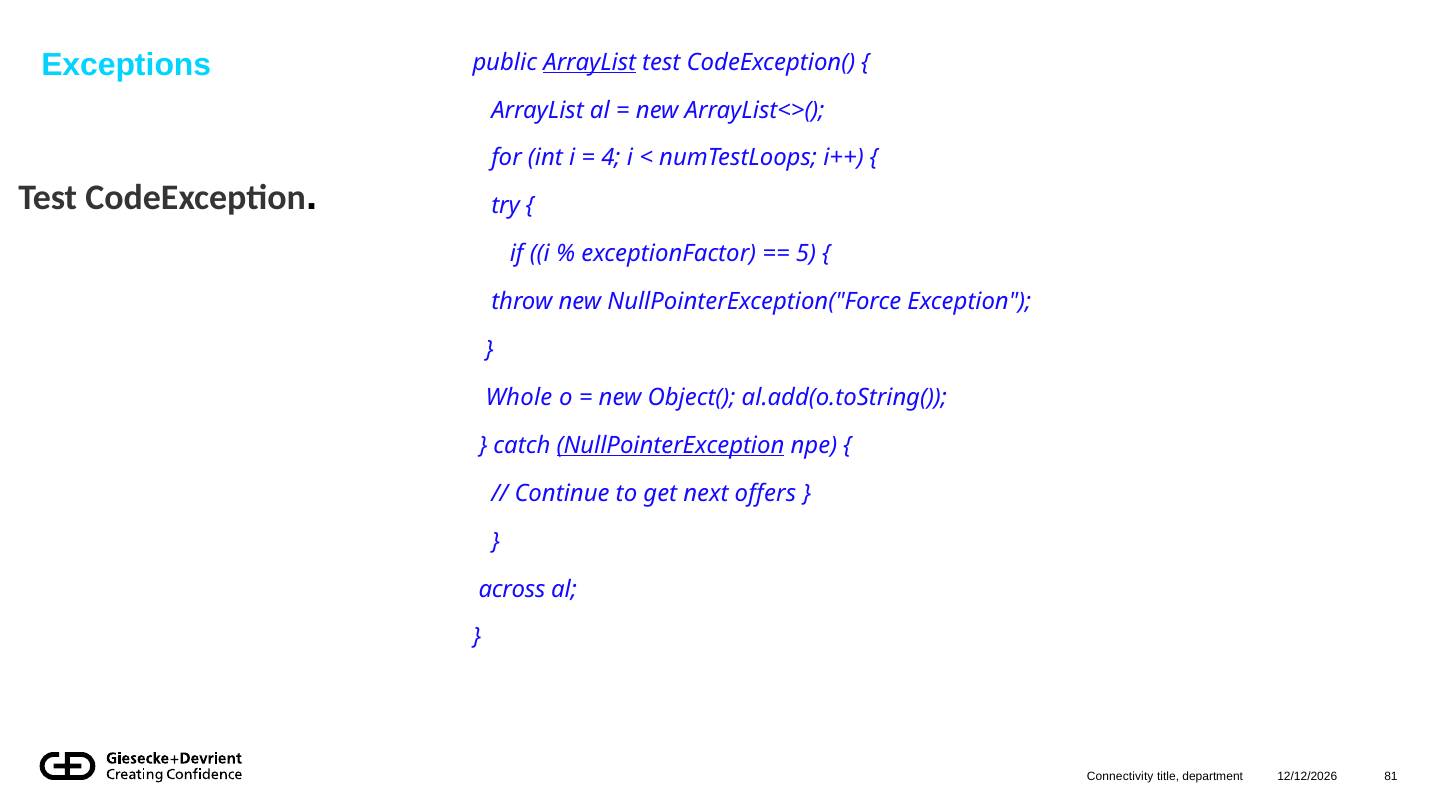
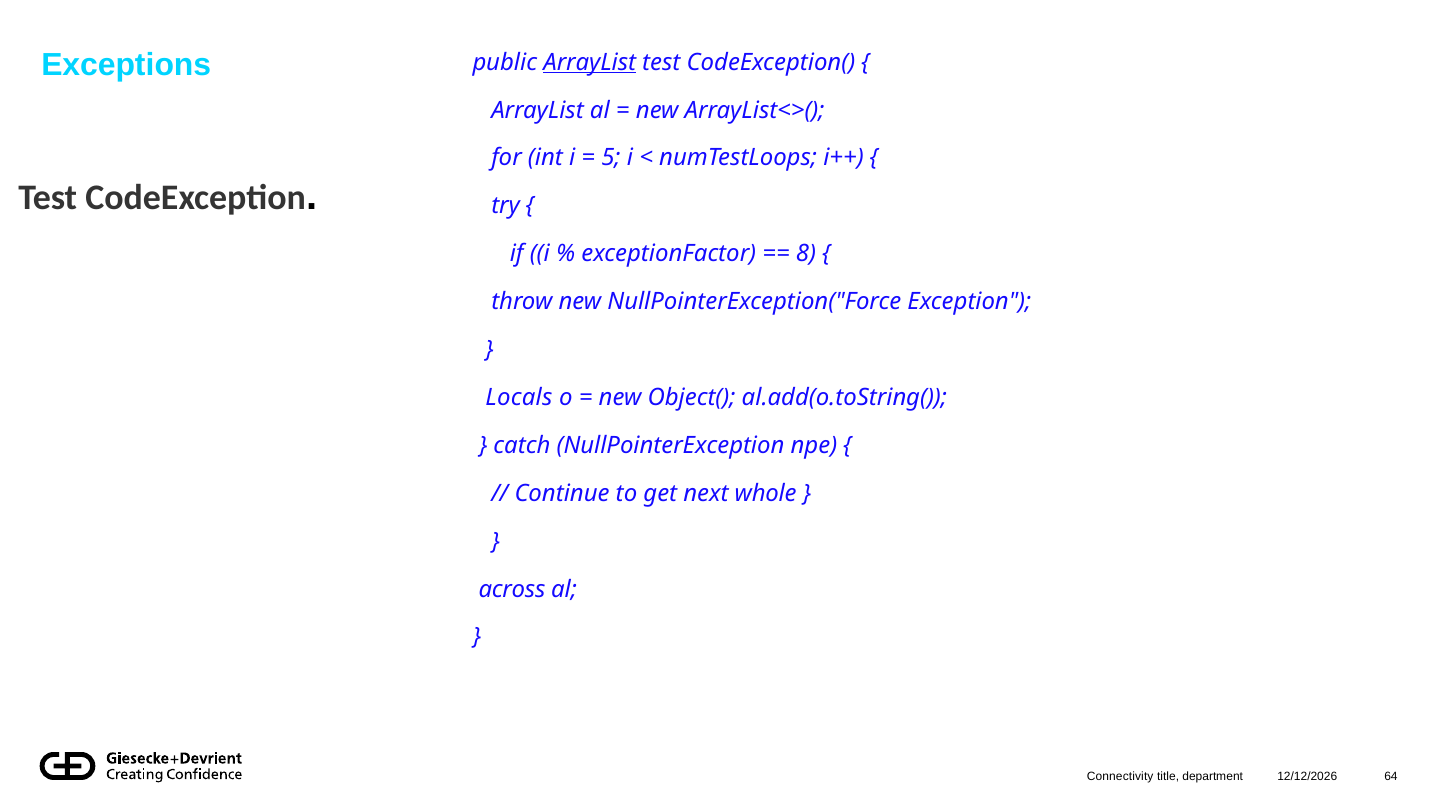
4: 4 -> 5 (611, 158)
5: 5 -> 8 (806, 254)
Whole: Whole -> Locals (519, 398)
NullPointerException underline: present -> none (671, 446)
offers: offers -> whole (766, 494)
81: 81 -> 64 (1391, 777)
